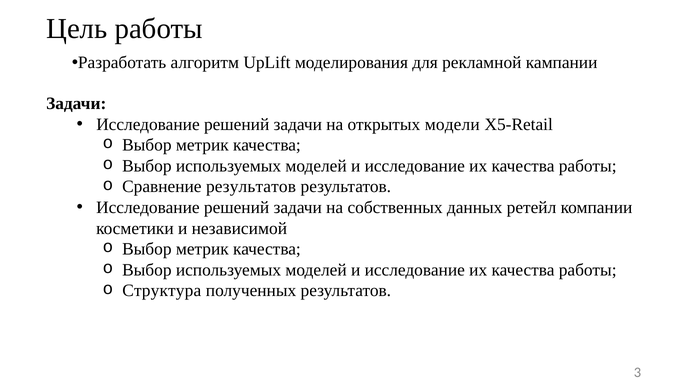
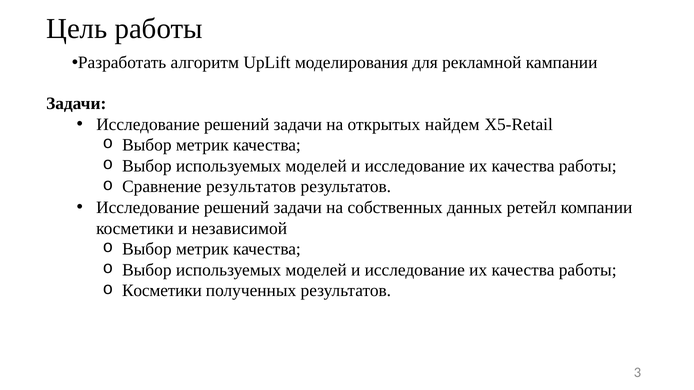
модели: модели -> найдем (452, 124)
Структура: Структура -> Косметики (162, 291)
